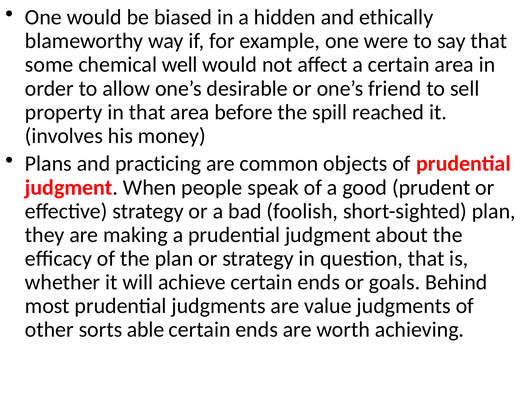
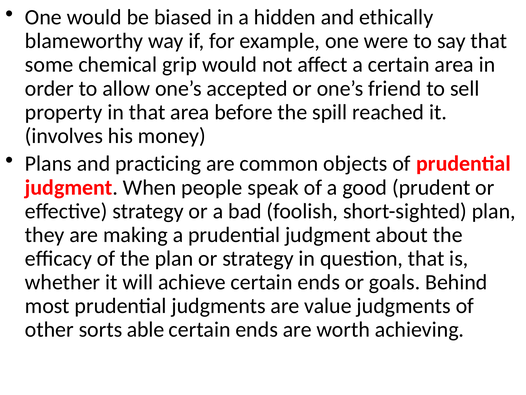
well: well -> grip (180, 65)
desirable: desirable -> accepted (247, 88)
